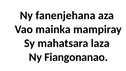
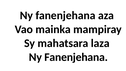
Fiangonanao: Fiangonanao -> Fanenjehana (76, 57)
